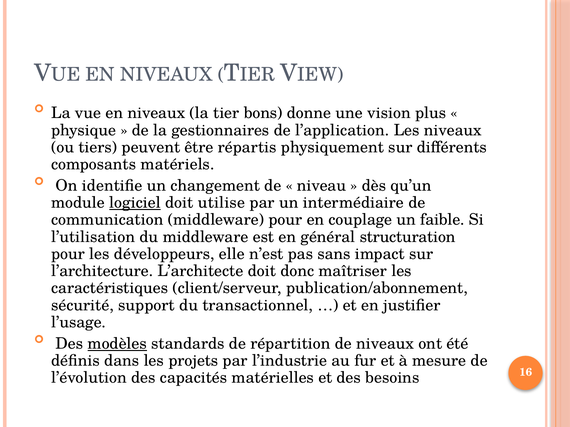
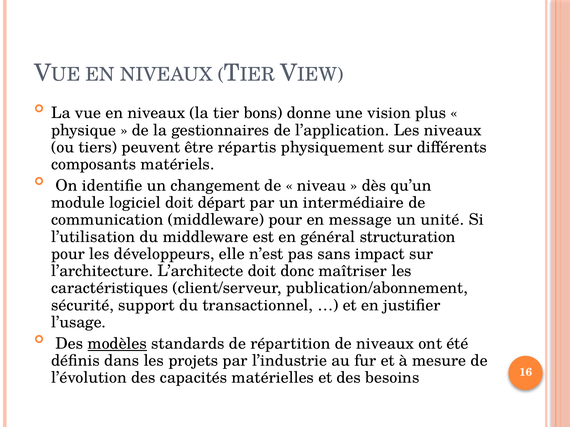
logiciel underline: present -> none (135, 203)
utilise: utilise -> départ (222, 203)
couplage: couplage -> message (360, 220)
faible: faible -> unité (442, 220)
